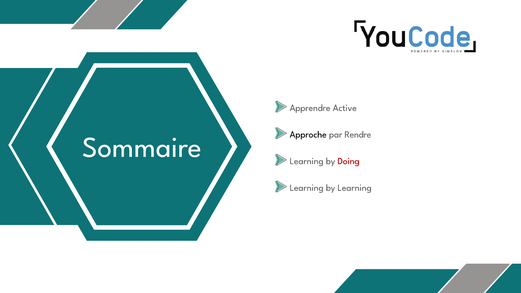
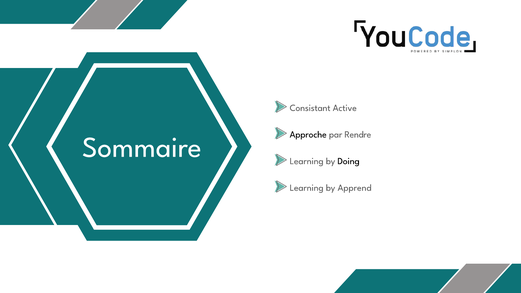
Apprendre: Apprendre -> Consistant (310, 108)
Doing colour: red -> black (349, 161)
by Learning: Learning -> Apprend (355, 188)
